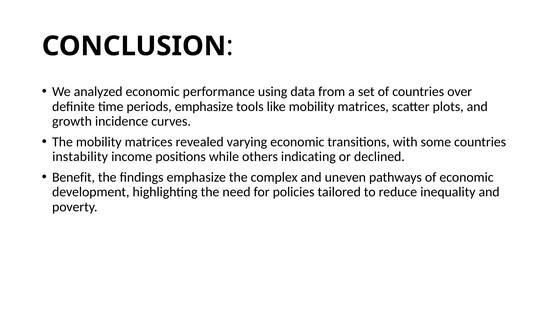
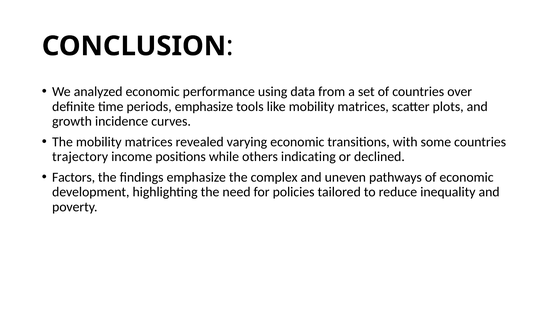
instability: instability -> trajectory (80, 157)
Benefit: Benefit -> Factors (74, 177)
